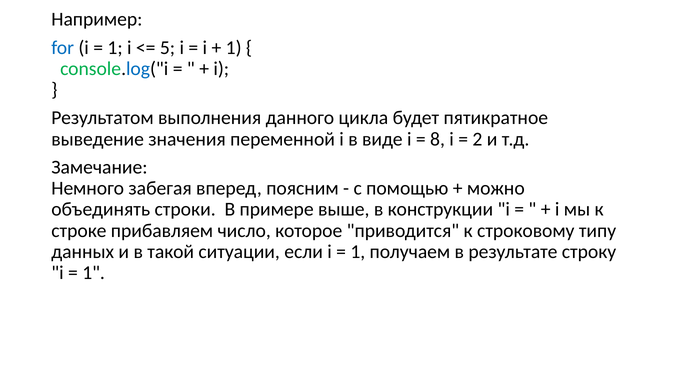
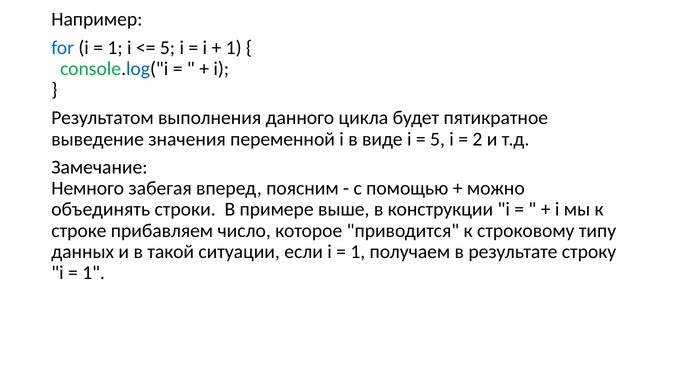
8: 8 -> 5 (438, 139)
